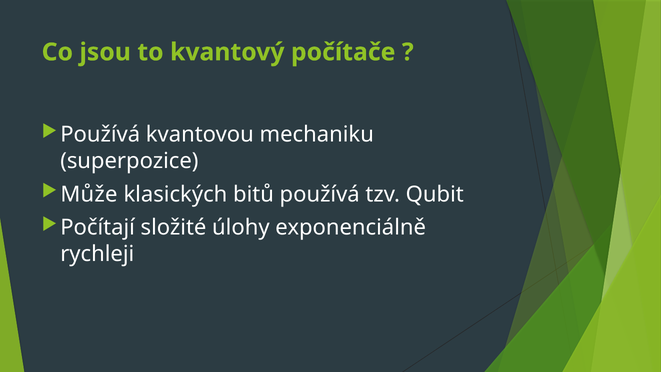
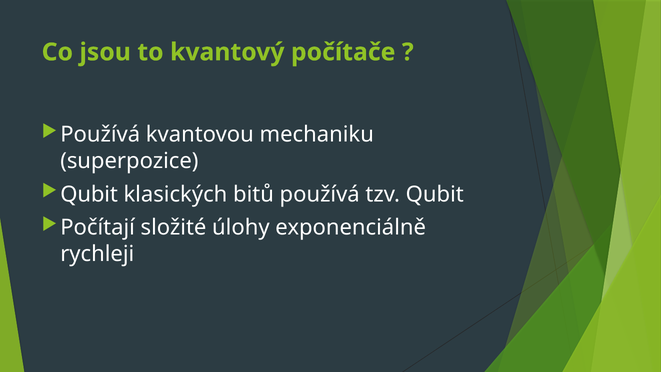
Může: Může -> Qubit (89, 194)
